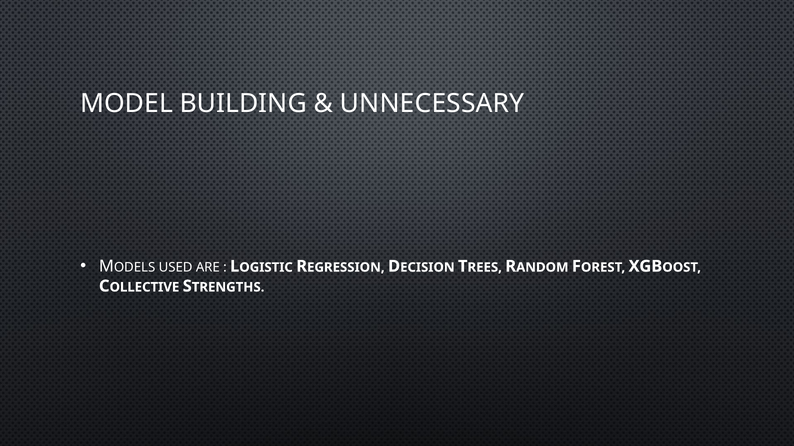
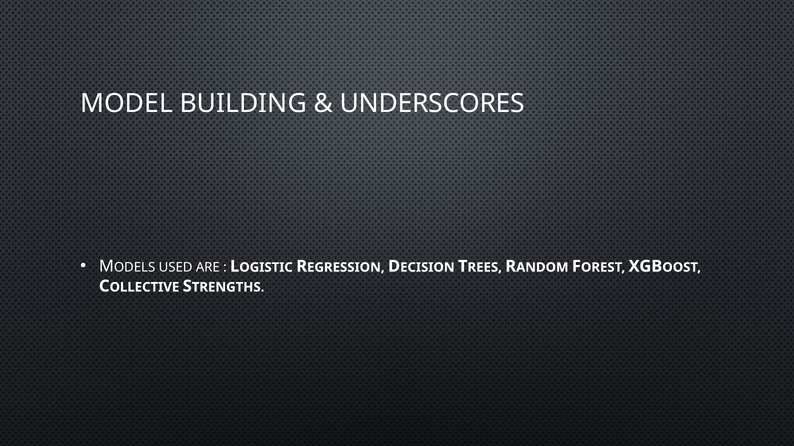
UNNECESSARY: UNNECESSARY -> UNDERSCORES (432, 104)
